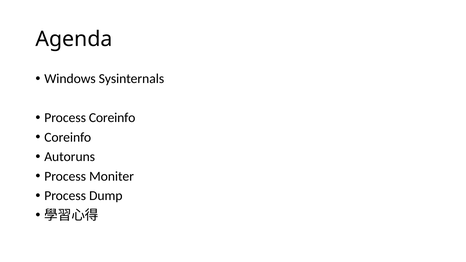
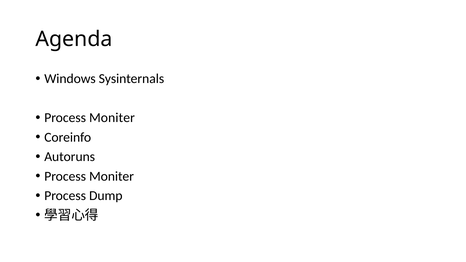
Coreinfo: Coreinfo -> Moniter (112, 118)
